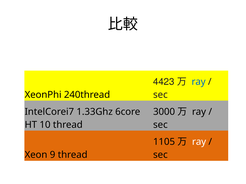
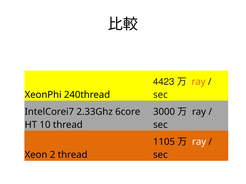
ray colour: blue -> orange (199, 82)
1.33Ghz: 1.33Ghz -> 2.33Ghz (95, 112)
9: 9 -> 2 (53, 155)
